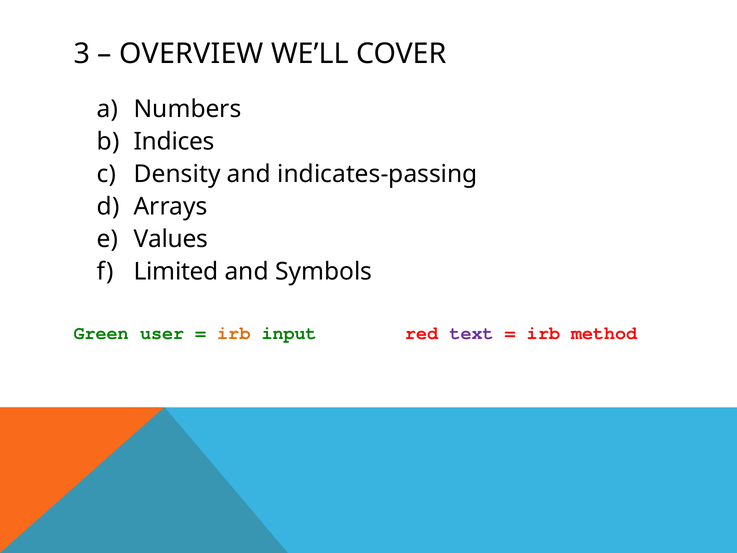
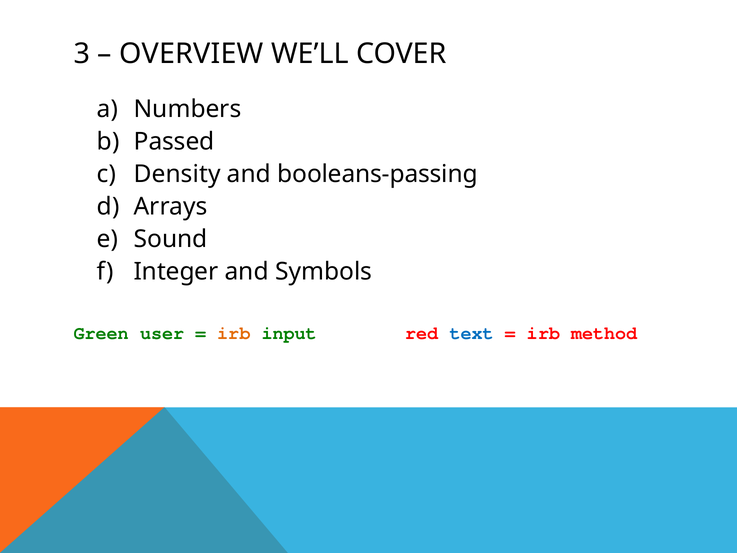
Indices: Indices -> Passed (174, 141)
indicates-passing: indicates-passing -> booleans-passing (378, 174)
Values: Values -> Sound (171, 239)
Limited: Limited -> Integer (176, 272)
text colour: purple -> blue (472, 333)
